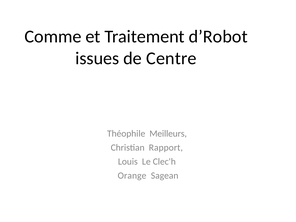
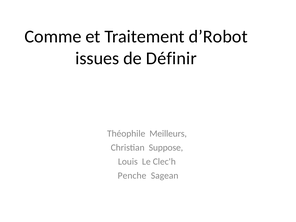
Centre: Centre -> Définir (171, 58)
Rapport: Rapport -> Suppose (166, 148)
Orange: Orange -> Penche (132, 176)
